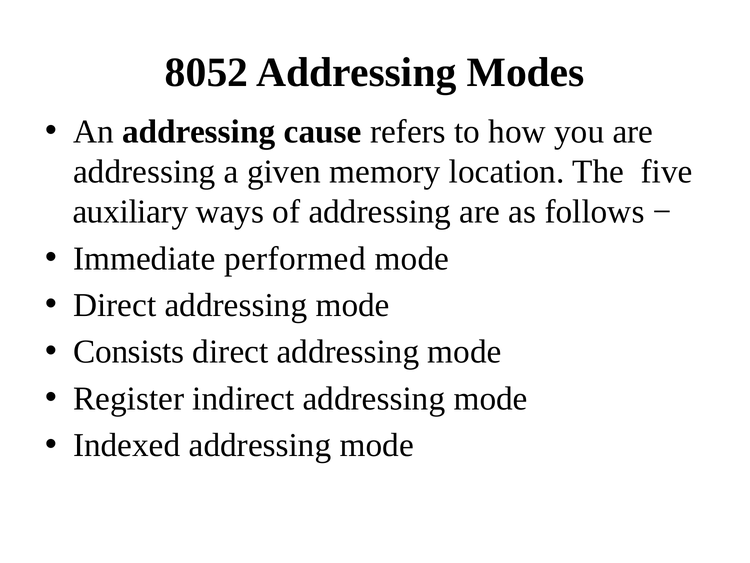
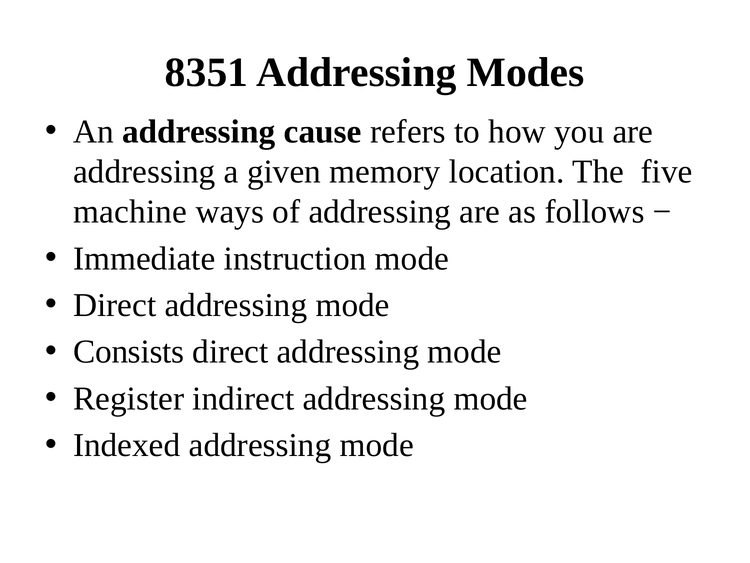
8052: 8052 -> 8351 (207, 72)
auxiliary: auxiliary -> machine (130, 212)
performed: performed -> instruction (295, 258)
